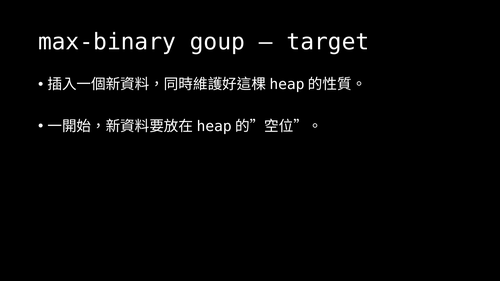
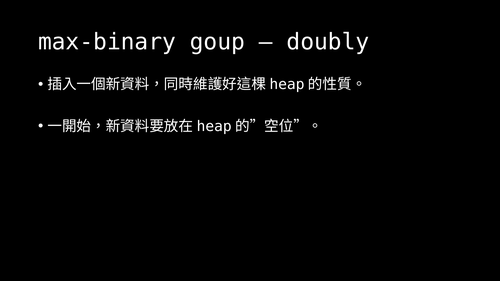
target: target -> doubly (328, 42)
